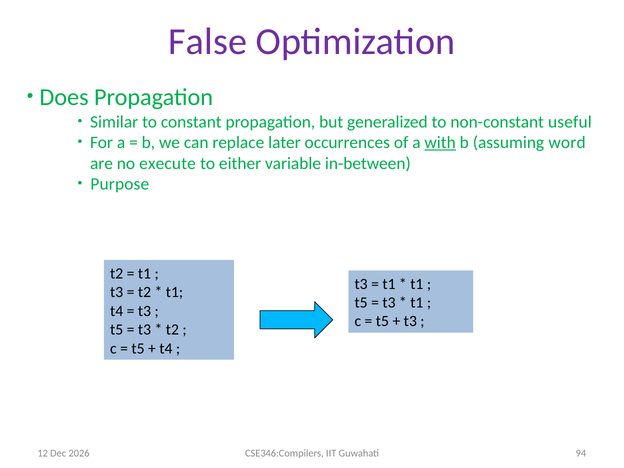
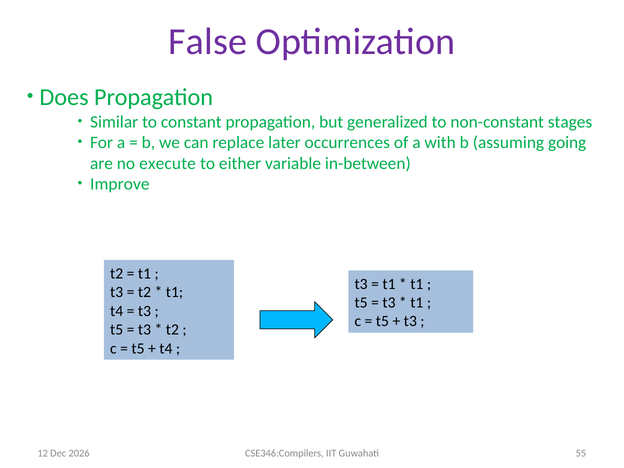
useful: useful -> stages (570, 122)
with underline: present -> none (440, 143)
word: word -> going (567, 143)
Purpose: Purpose -> Improve (120, 184)
94: 94 -> 55 (581, 453)
